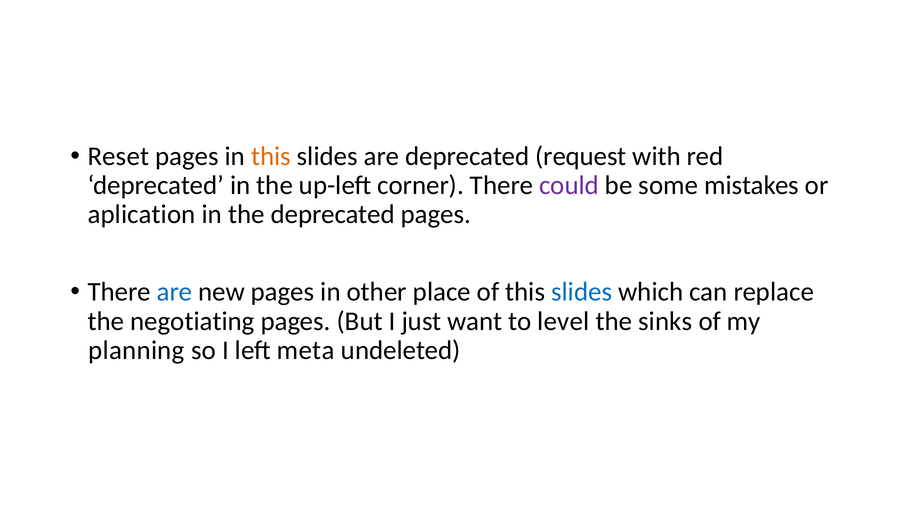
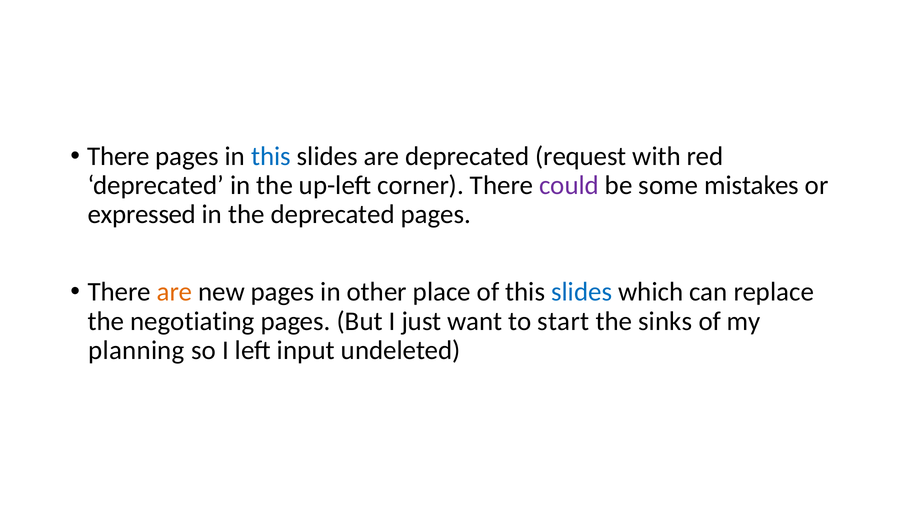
Reset: Reset -> There (119, 156)
this colour: orange -> blue (271, 156)
aplication: aplication -> expressed (142, 214)
are colour: blue -> orange (175, 292)
level: level -> start (563, 321)
meta: meta -> input (306, 350)
